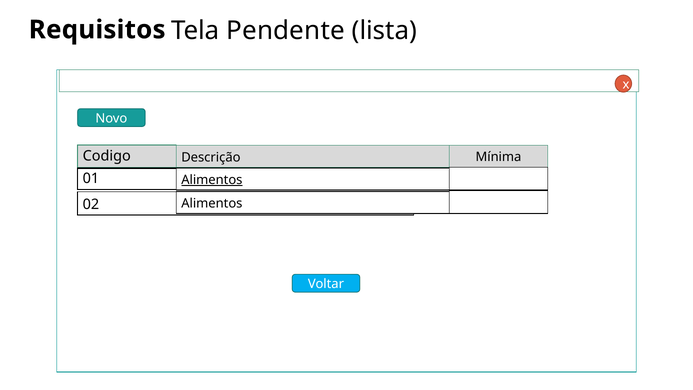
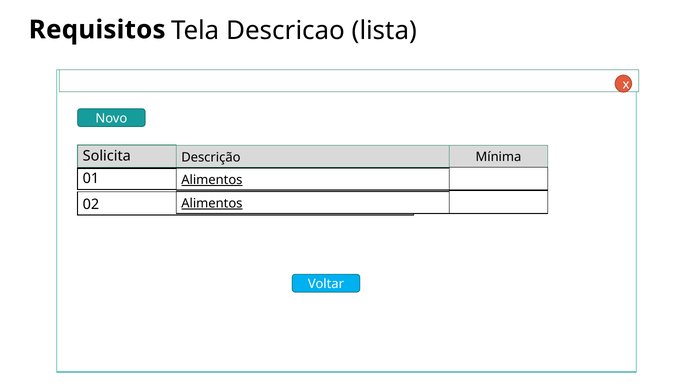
Pendente: Pendente -> Descricao (286, 30)
Codigo: Codigo -> Solicita (107, 156)
Alimentos underline: none -> present (212, 203)
